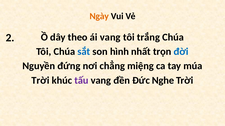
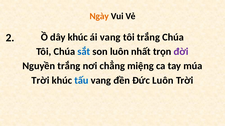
dây theo: theo -> khúc (78, 37)
son hình: hình -> luôn (119, 52)
đời colour: blue -> purple (181, 52)
Nguyền đứng: đứng -> trắng (69, 66)
tấu colour: purple -> blue (81, 81)
Đức Nghe: Nghe -> Luôn (163, 81)
